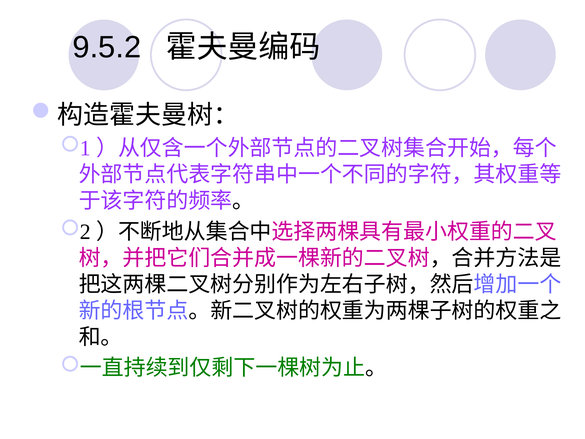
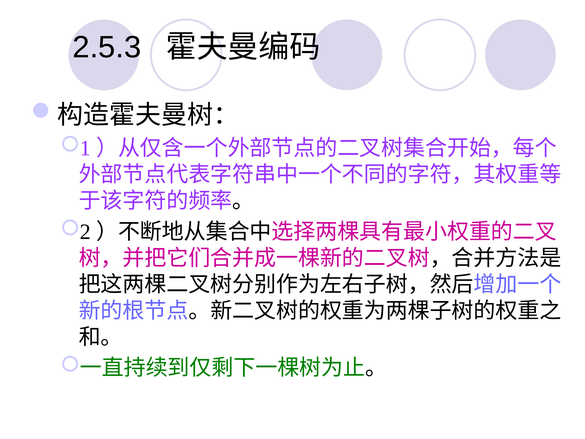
9.5.2: 9.5.2 -> 2.5.3 (107, 47)
